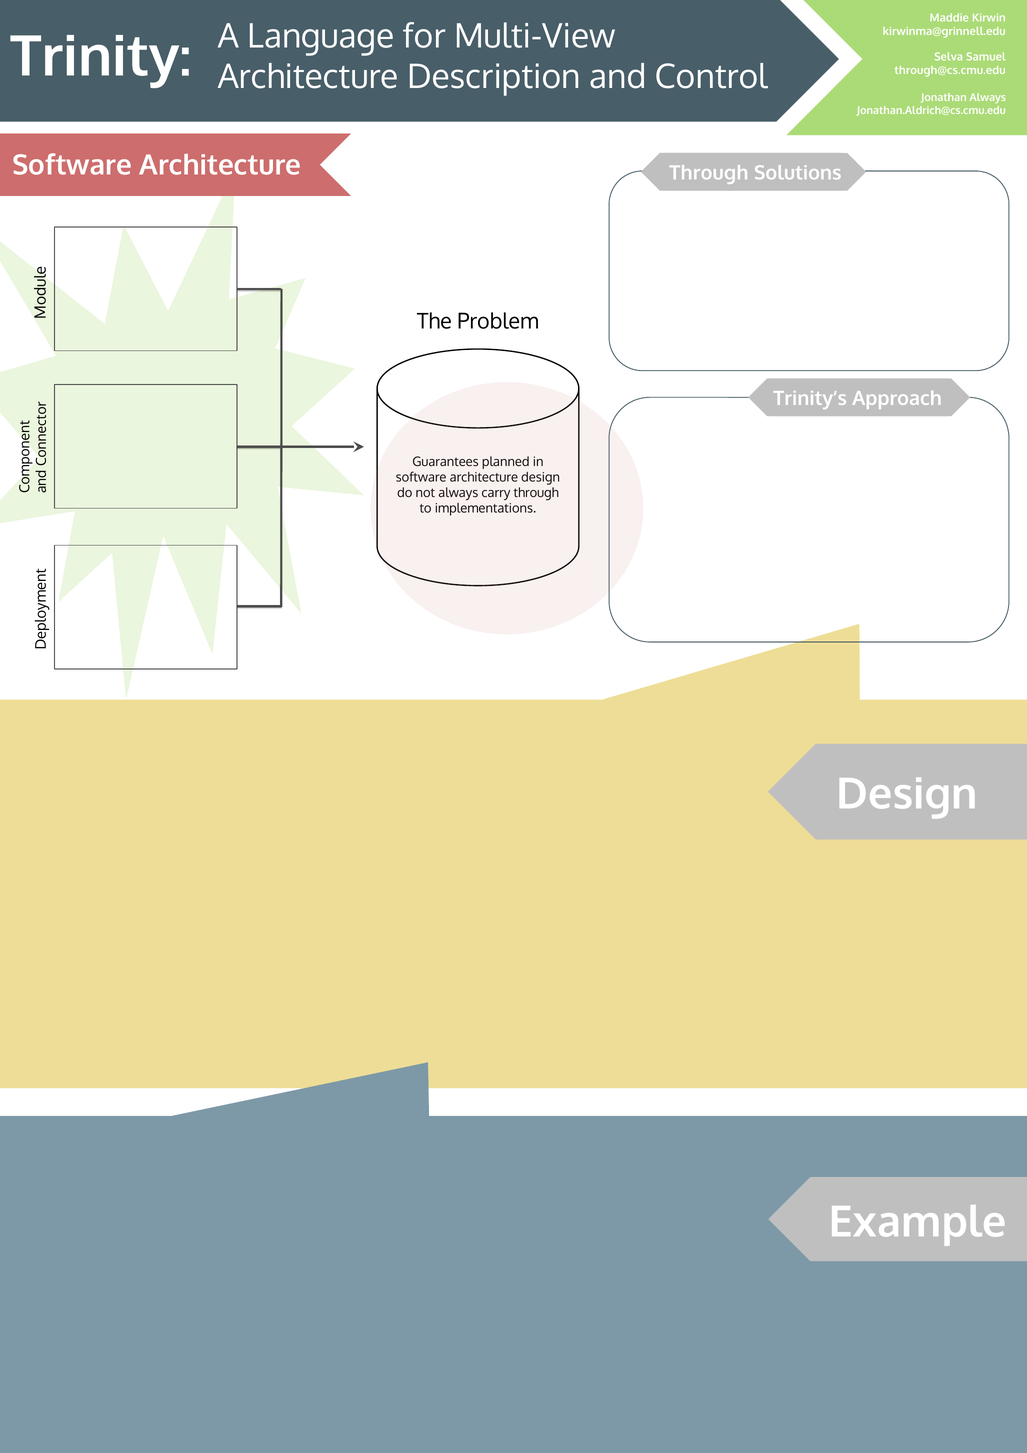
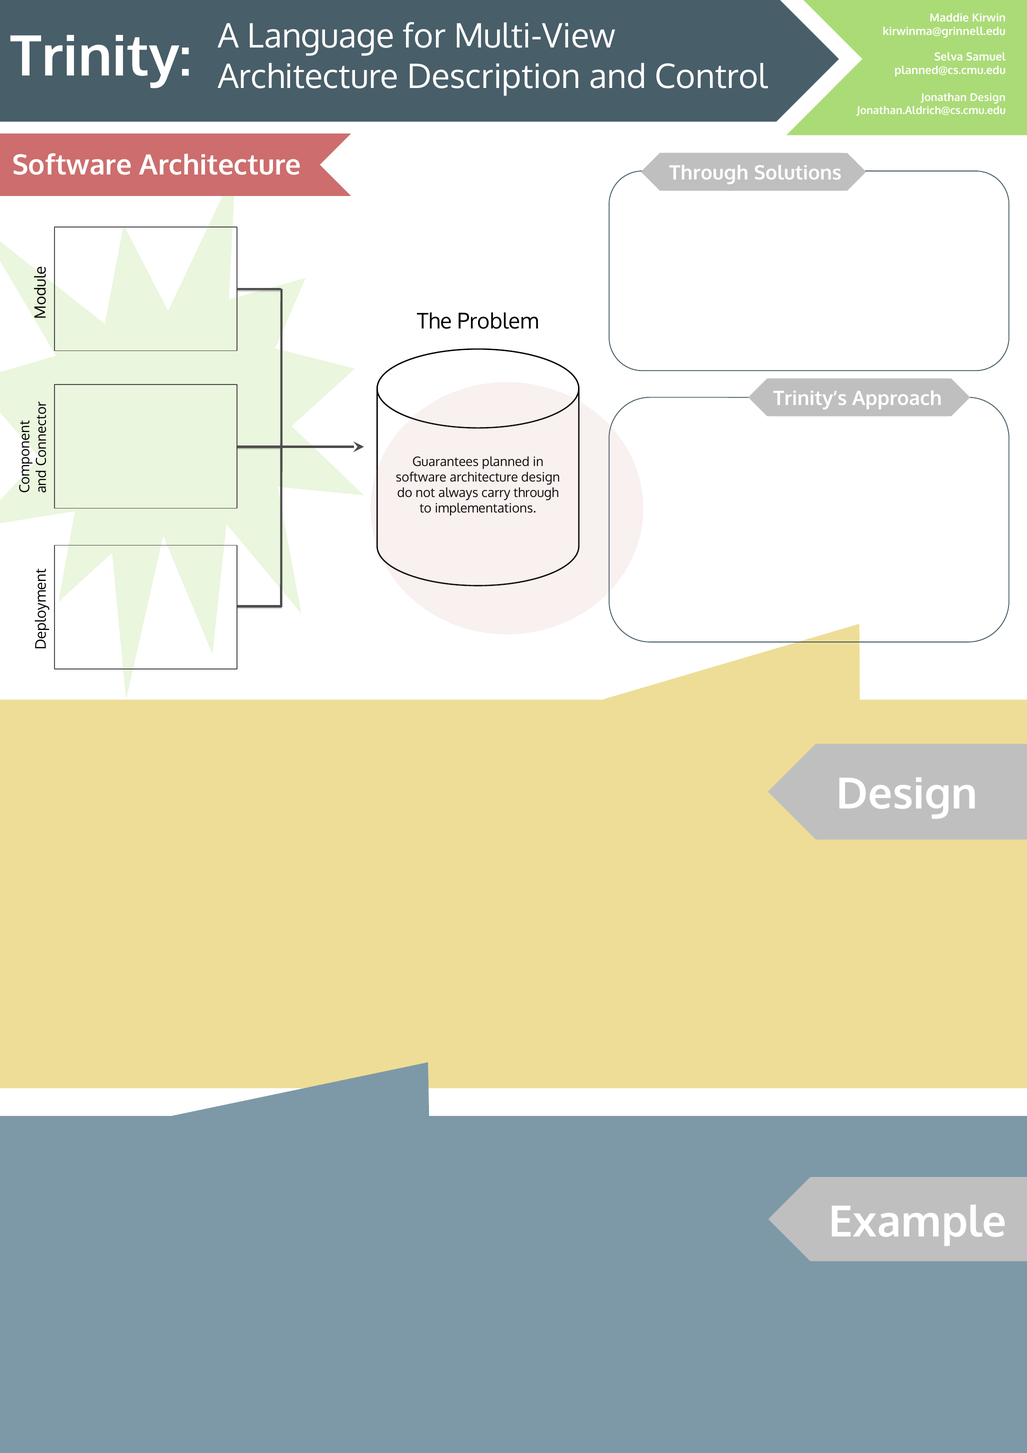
through@cs.cmu.edu: through@cs.cmu.edu -> planned@cs.cmu.edu (950, 71)
Jonathan Always: Always -> Design (988, 98)
